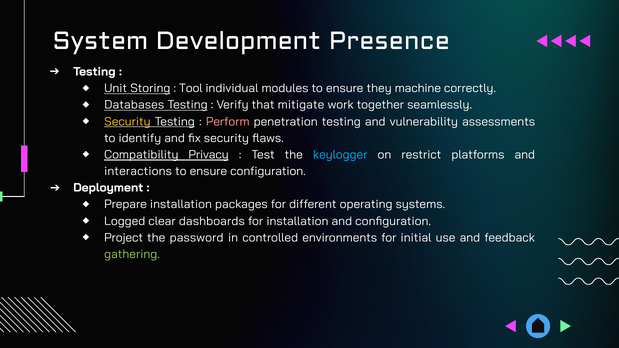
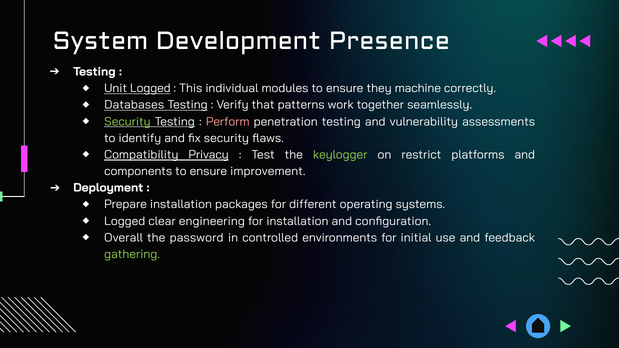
Unit Storing: Storing -> Logged (150, 88)
Tool: Tool -> This (191, 88)
mitigate: mitigate -> patterns (301, 105)
Security colour: yellow -> light green (127, 122)
keylogger colour: light blue -> light green (340, 155)
interactions: interactions -> components (138, 171)
ensure configuration: configuration -> improvement (268, 171)
dashboards: dashboards -> engineering (212, 221)
Project: Project -> Overall (124, 238)
